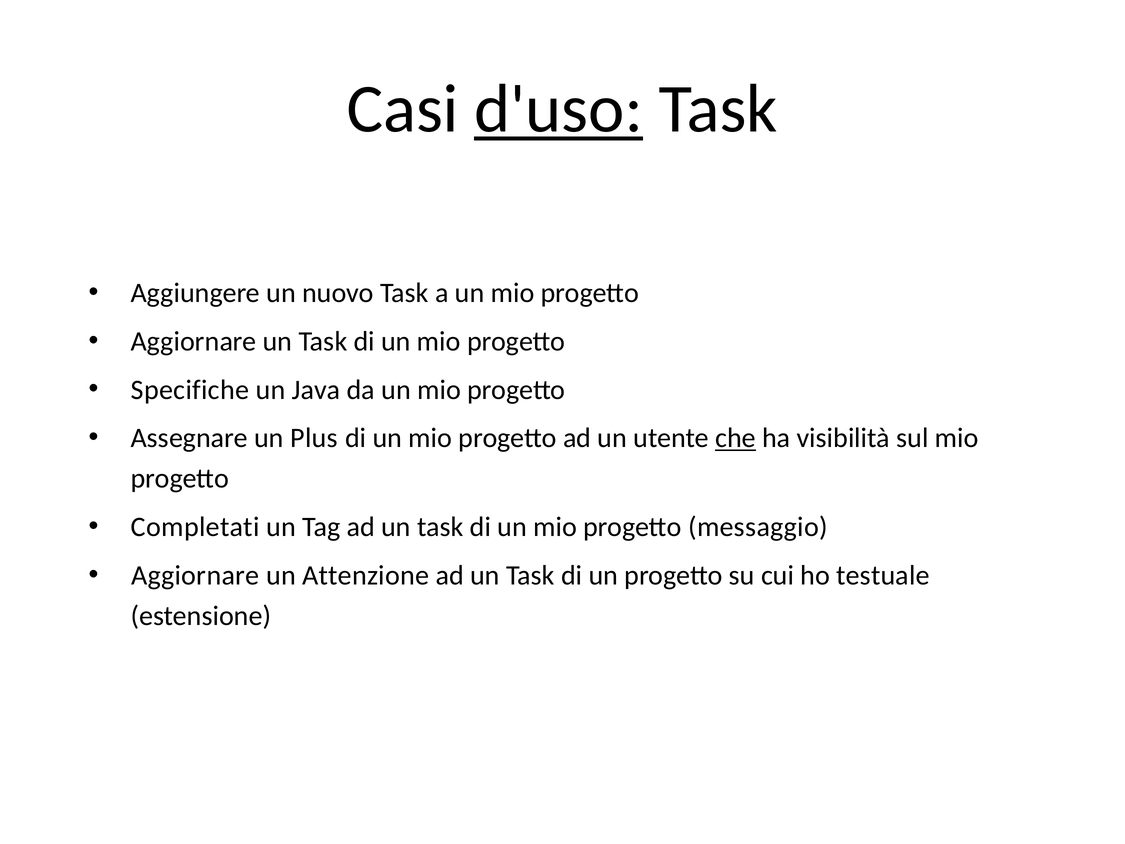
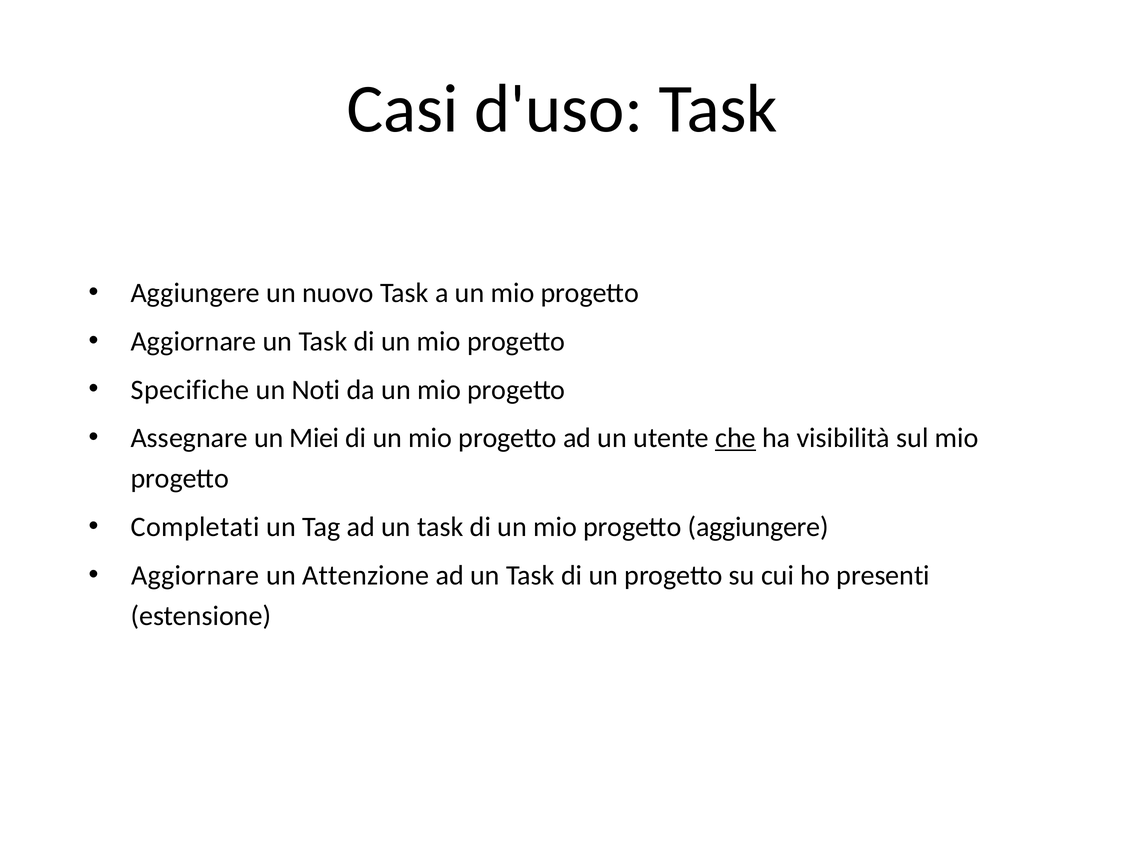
d'uso underline: present -> none (559, 109)
Java: Java -> Noti (316, 390)
Plus: Plus -> Miei (314, 438)
progetto messaggio: messaggio -> aggiungere (758, 527)
testuale: testuale -> presenti (883, 575)
